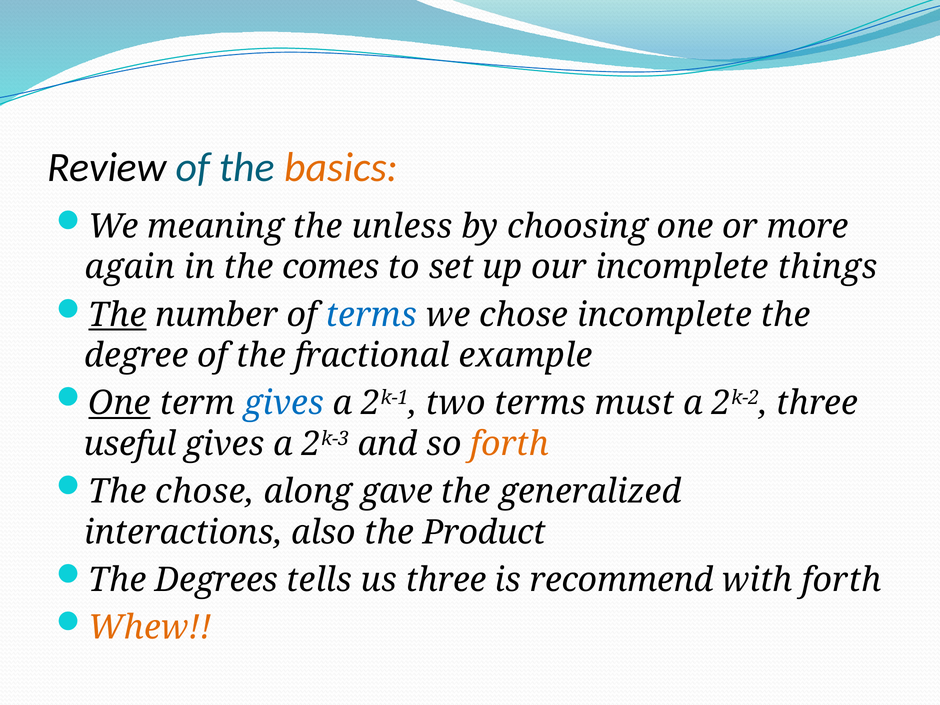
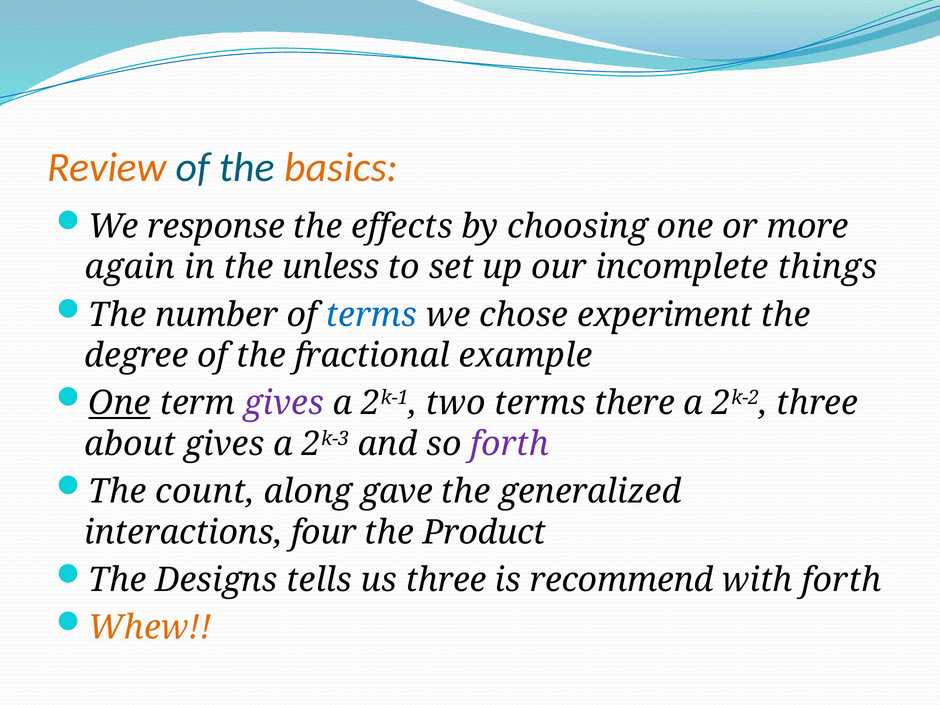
Review colour: black -> orange (107, 168)
meaning: meaning -> response (216, 226)
unless: unless -> effects (402, 226)
comes: comes -> unless (331, 267)
The underline: present -> none (117, 315)
chose incomplete: incomplete -> experiment (665, 315)
gives colour: blue -> purple (284, 403)
must: must -> there (635, 403)
useful: useful -> about (130, 444)
forth colour: orange -> purple (510, 444)
The chose: chose -> count (205, 492)
also: also -> four (324, 532)
Degrees: Degrees -> Designs (216, 580)
